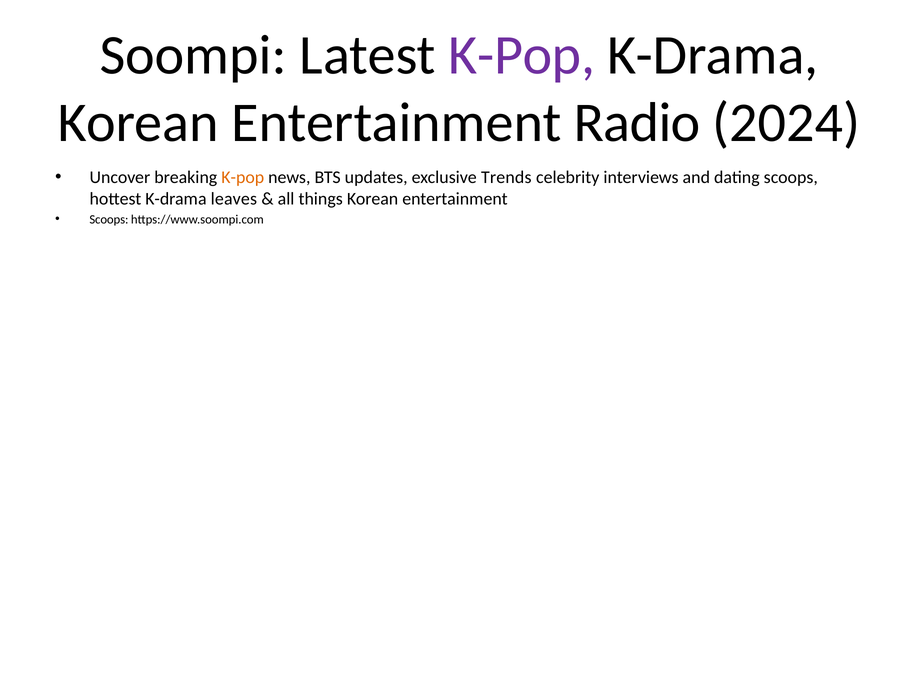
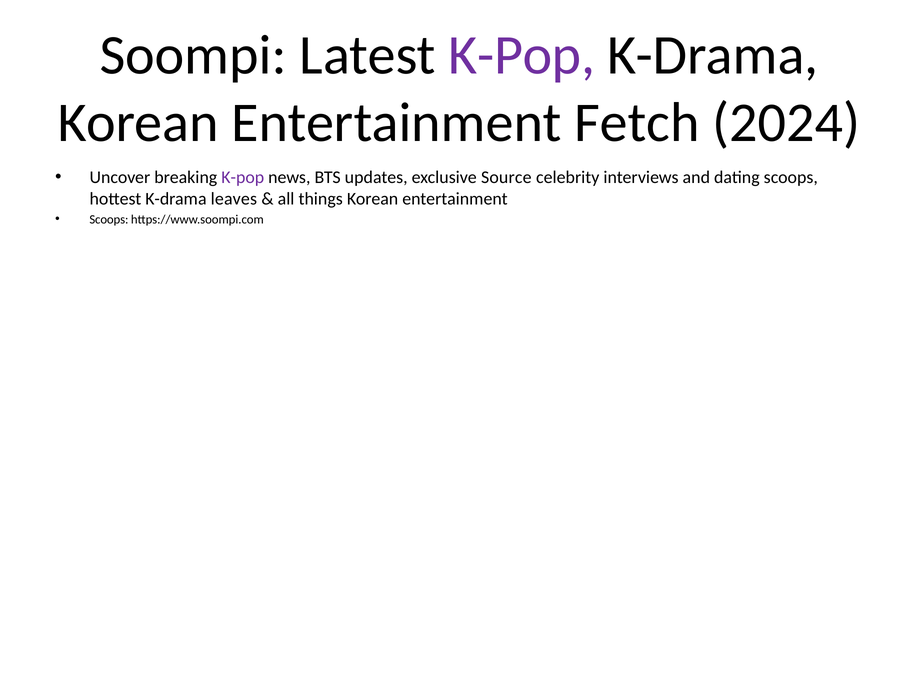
Radio: Radio -> Fetch (637, 123)
K-pop colour: orange -> purple (243, 177)
Trends: Trends -> Source (506, 177)
